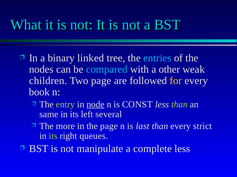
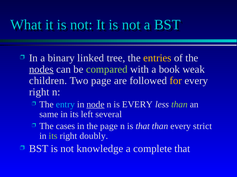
entries colour: light blue -> yellow (157, 58)
nodes underline: none -> present (41, 70)
compared colour: light blue -> light green (107, 70)
other: other -> book (169, 70)
book: book -> right (39, 92)
entry colour: light green -> light blue (65, 105)
is CONST: CONST -> EVERY (137, 105)
more: more -> cases (65, 127)
is last: last -> that (143, 127)
queues: queues -> doubly (94, 137)
manipulate: manipulate -> knowledge (100, 149)
complete less: less -> that (182, 149)
